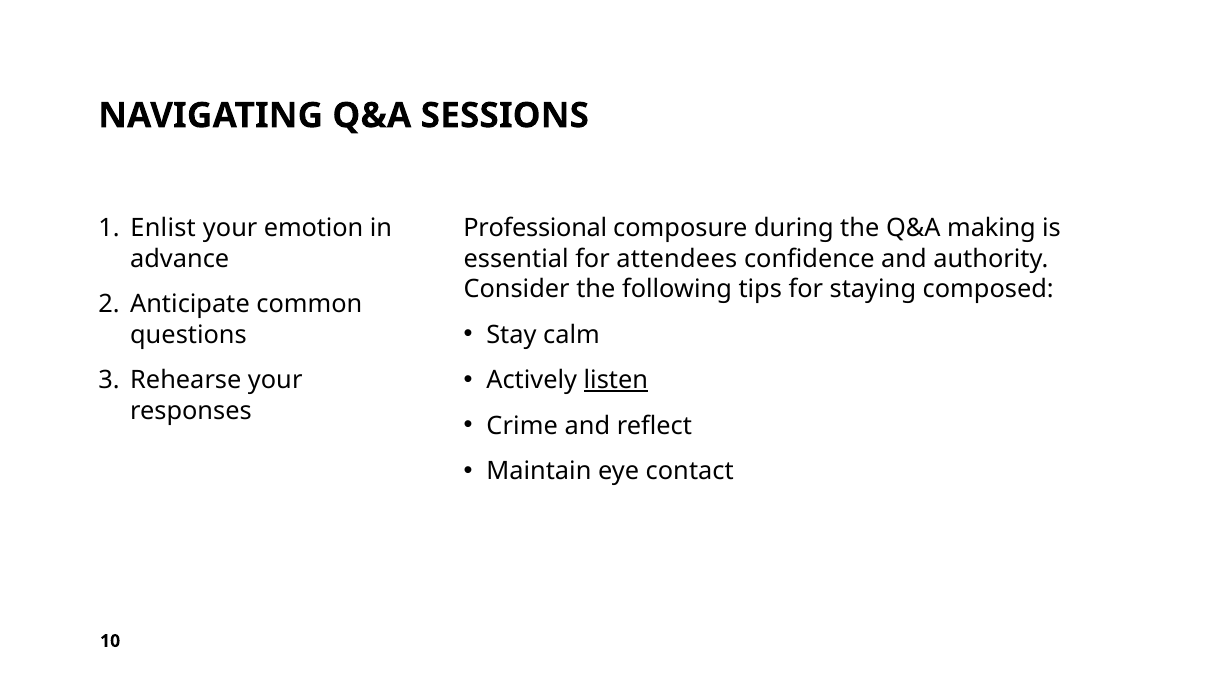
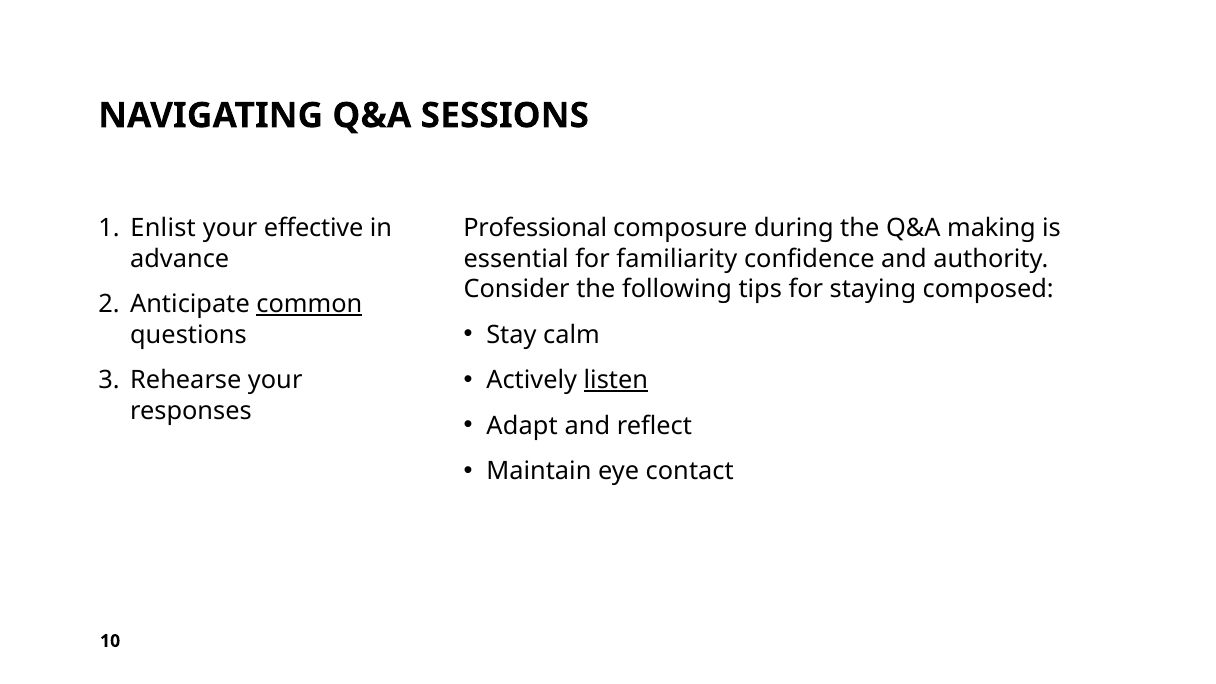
emotion: emotion -> effective (314, 228)
attendees: attendees -> familiarity (677, 259)
common underline: none -> present (309, 304)
Crime: Crime -> Adapt (522, 426)
